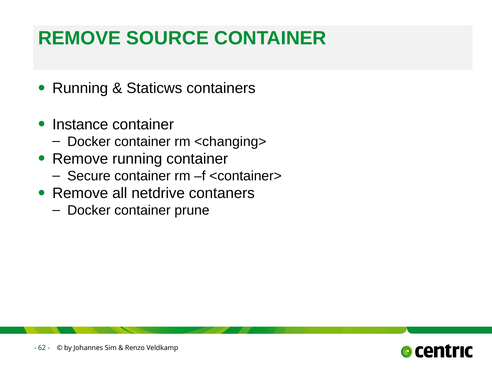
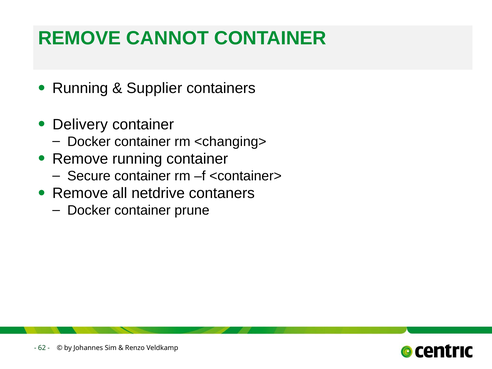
SOURCE: SOURCE -> CANNOT (168, 38)
Staticws: Staticws -> Supplier (154, 88)
Instance: Instance -> Delivery (80, 124)
